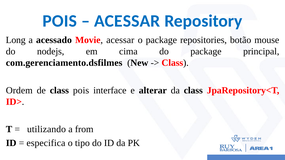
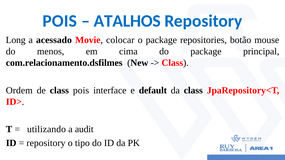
ACESSAR: ACESSAR -> ATALHOS (127, 21)
Movie acessar: acessar -> colocar (120, 40)
nodejs: nodejs -> menos (51, 52)
com.gerenciamento.dsfilmes: com.gerenciamento.dsfilmes -> com.relacionamento.dsfilmes (64, 63)
alterar: alterar -> default (153, 90)
from: from -> audit (84, 129)
especifica: especifica -> repository (46, 143)
